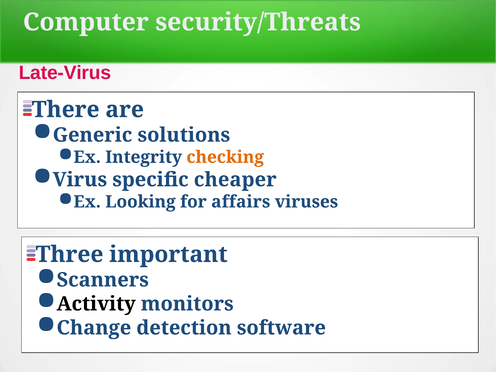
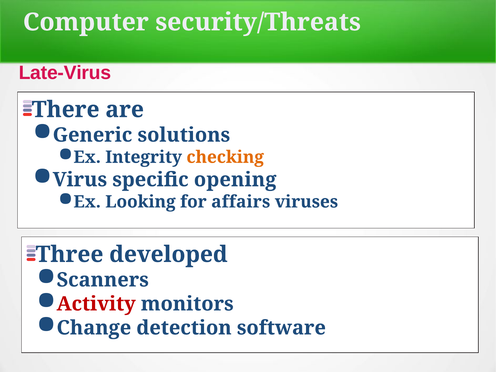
cheaper: cheaper -> opening (235, 180)
important: important -> developed (168, 254)
Activity colour: black -> red (96, 304)
